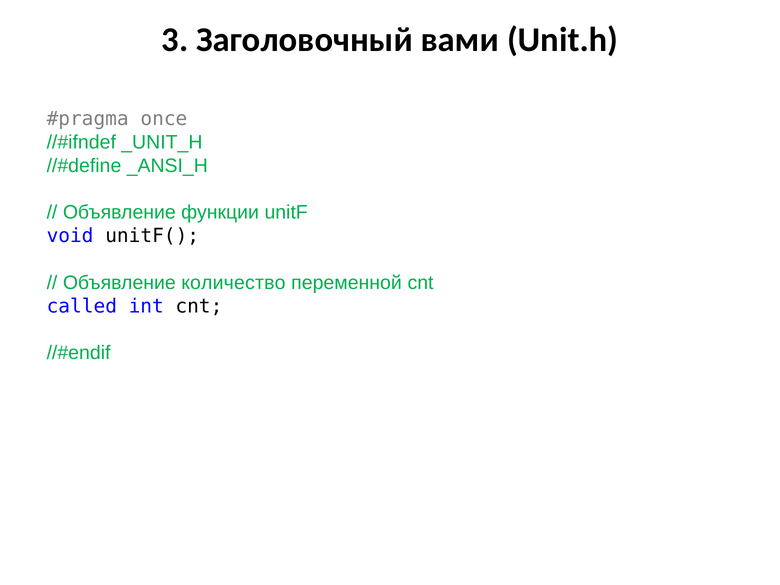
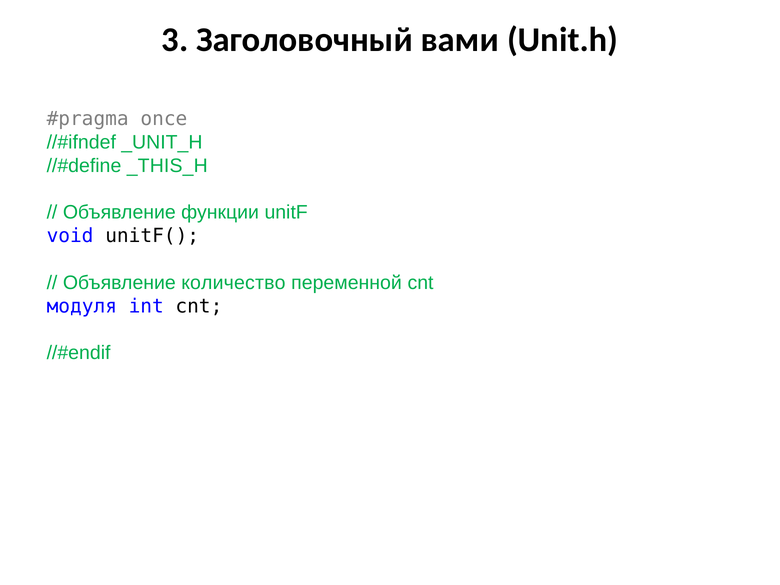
_ANSI_H: _ANSI_H -> _THIS_H (167, 166)
called: called -> модуля (82, 306)
